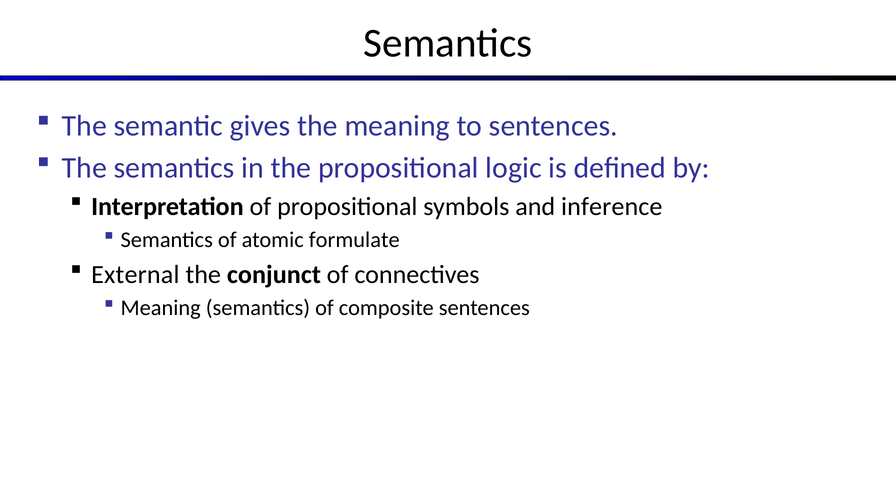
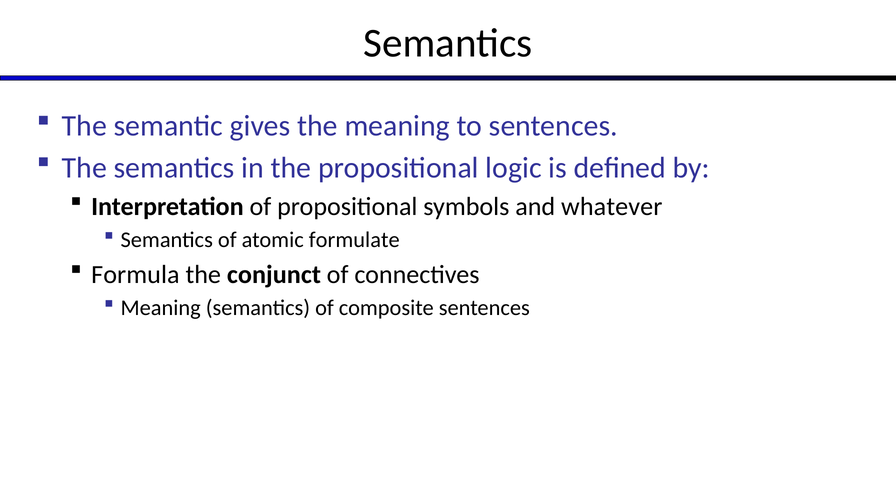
inference: inference -> whatever (612, 206)
External: External -> Formula (135, 274)
